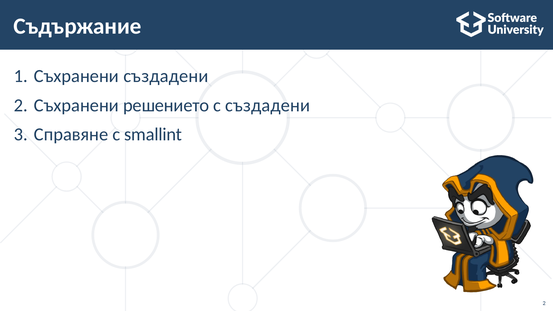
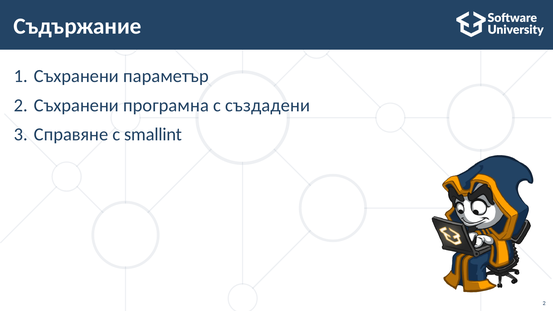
Съхранени създадени: създадени -> параметър (166, 76)
решението: решението -> програмна (166, 105)
